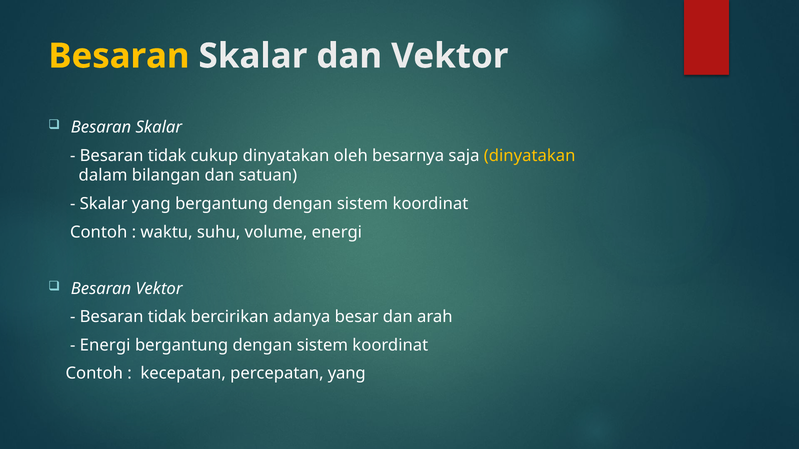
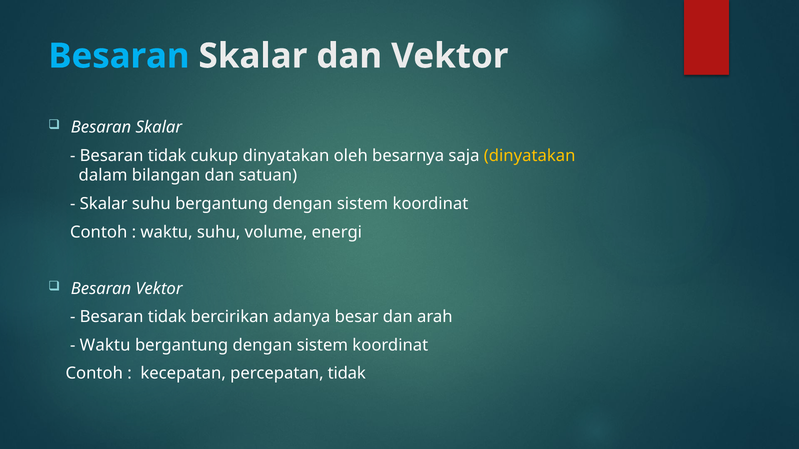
Besaran colour: yellow -> light blue (119, 56)
Skalar yang: yang -> suhu (151, 204)
Energi: Energi -> Waktu (105, 346)
percepatan yang: yang -> tidak (347, 374)
